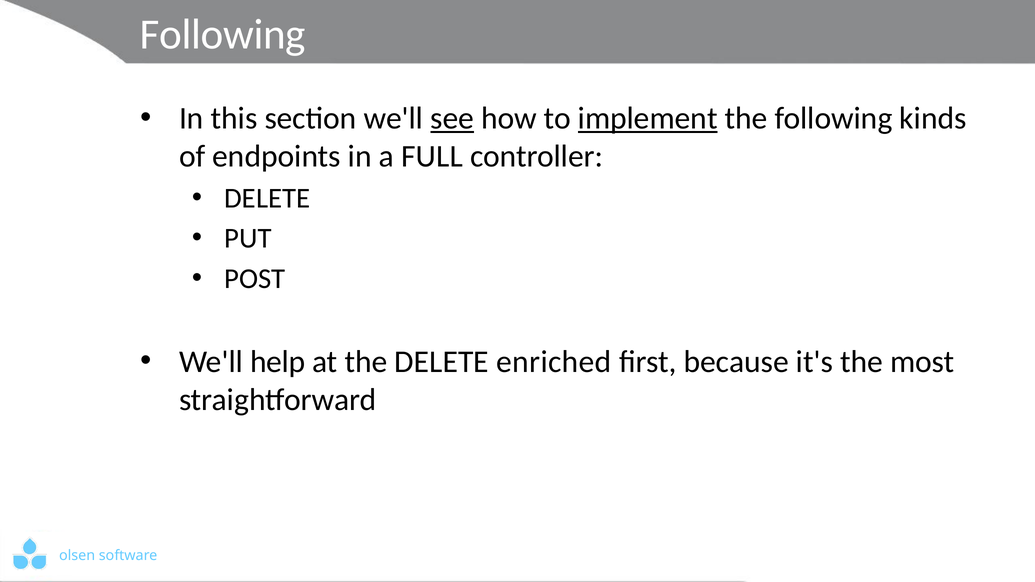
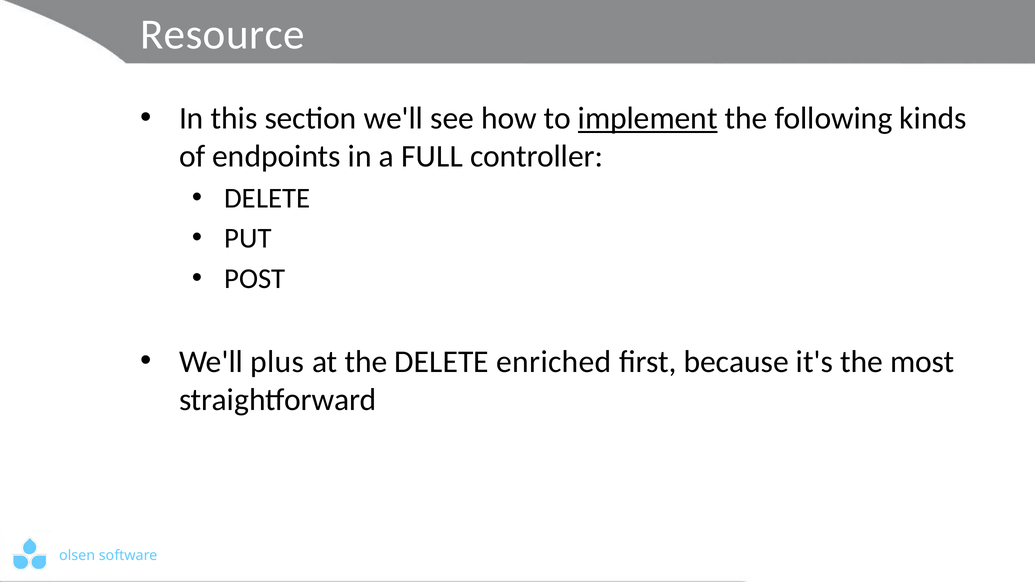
Following: Following -> Resource (222, 35)
see underline: present -> none (452, 119)
help: help -> plus (277, 362)
